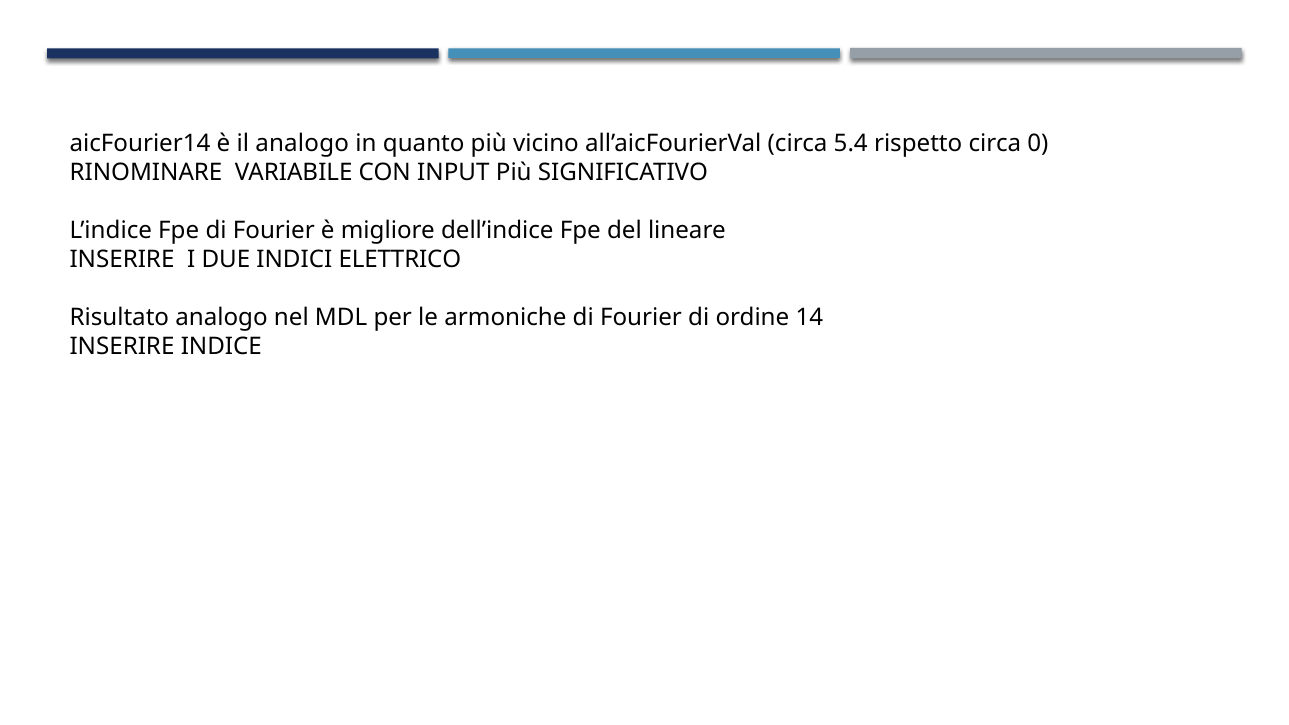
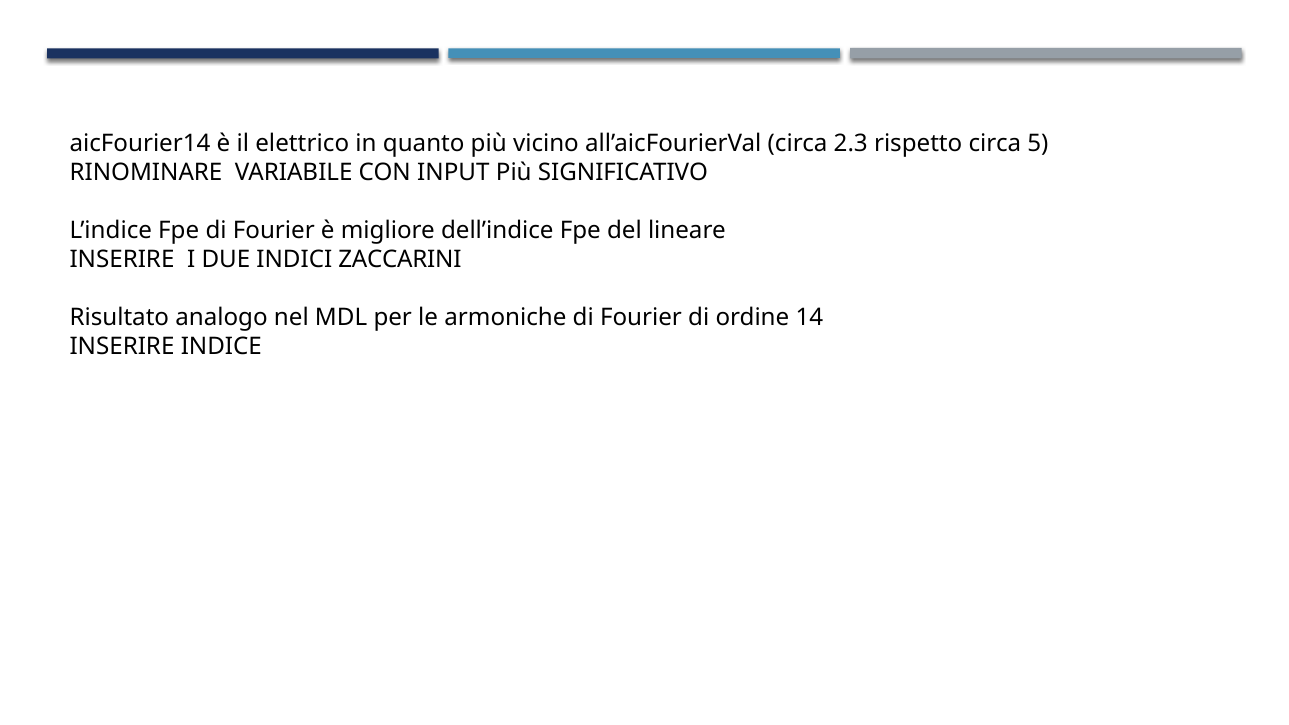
il analogo: analogo -> elettrico (302, 144)
5.4: 5.4 -> 2.3 (851, 144)
0: 0 -> 5 (1038, 144)
ELETTRICO: ELETTRICO -> ZACCARINI (400, 260)
